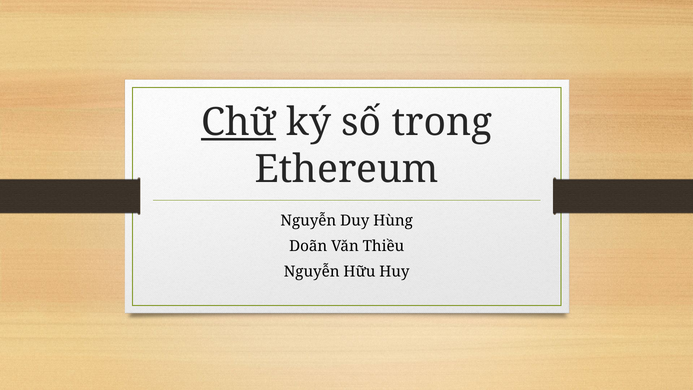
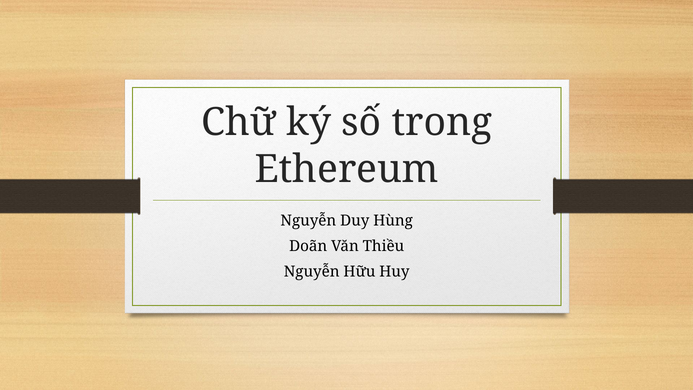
Chữ underline: present -> none (239, 122)
